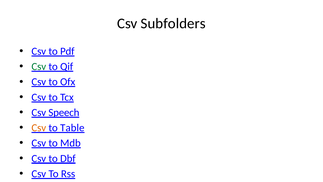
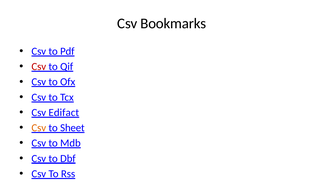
Subfolders: Subfolders -> Bookmarks (173, 23)
Csv colour: green -> red (39, 67)
Speech: Speech -> Edifact (64, 112)
Table: Table -> Sheet (72, 128)
